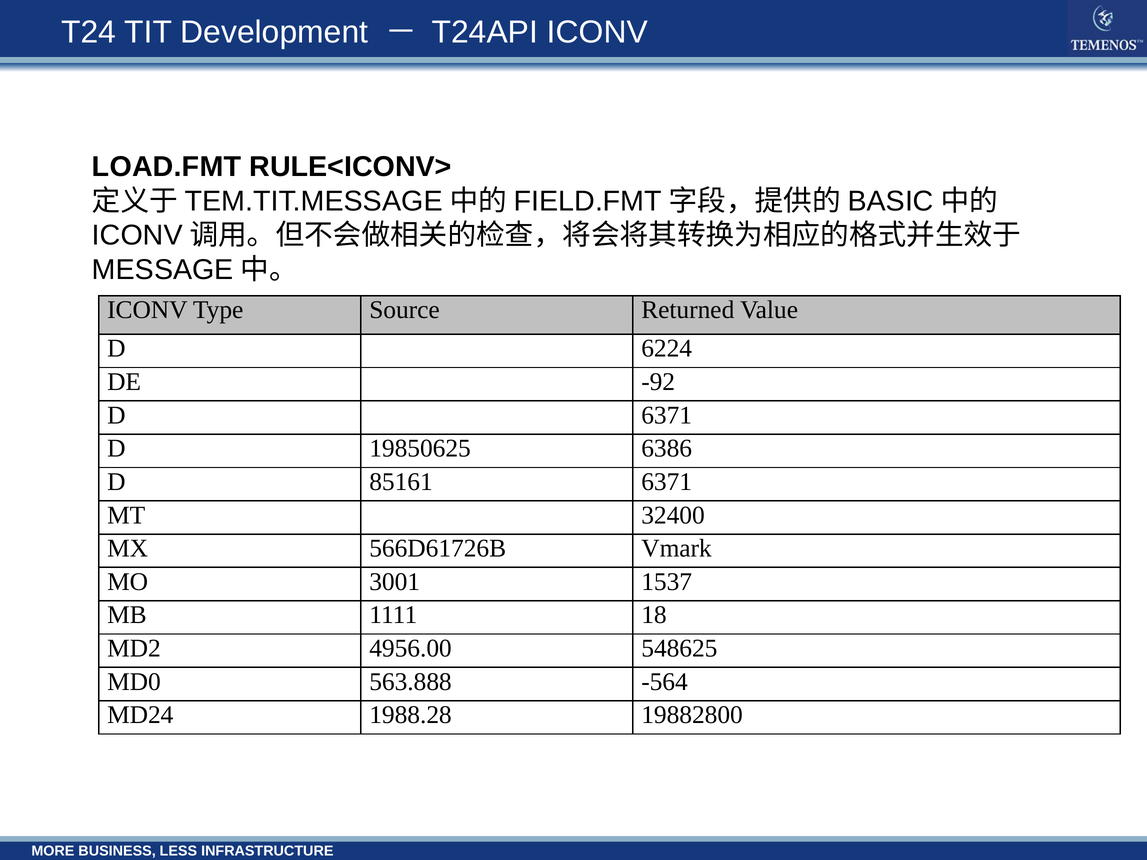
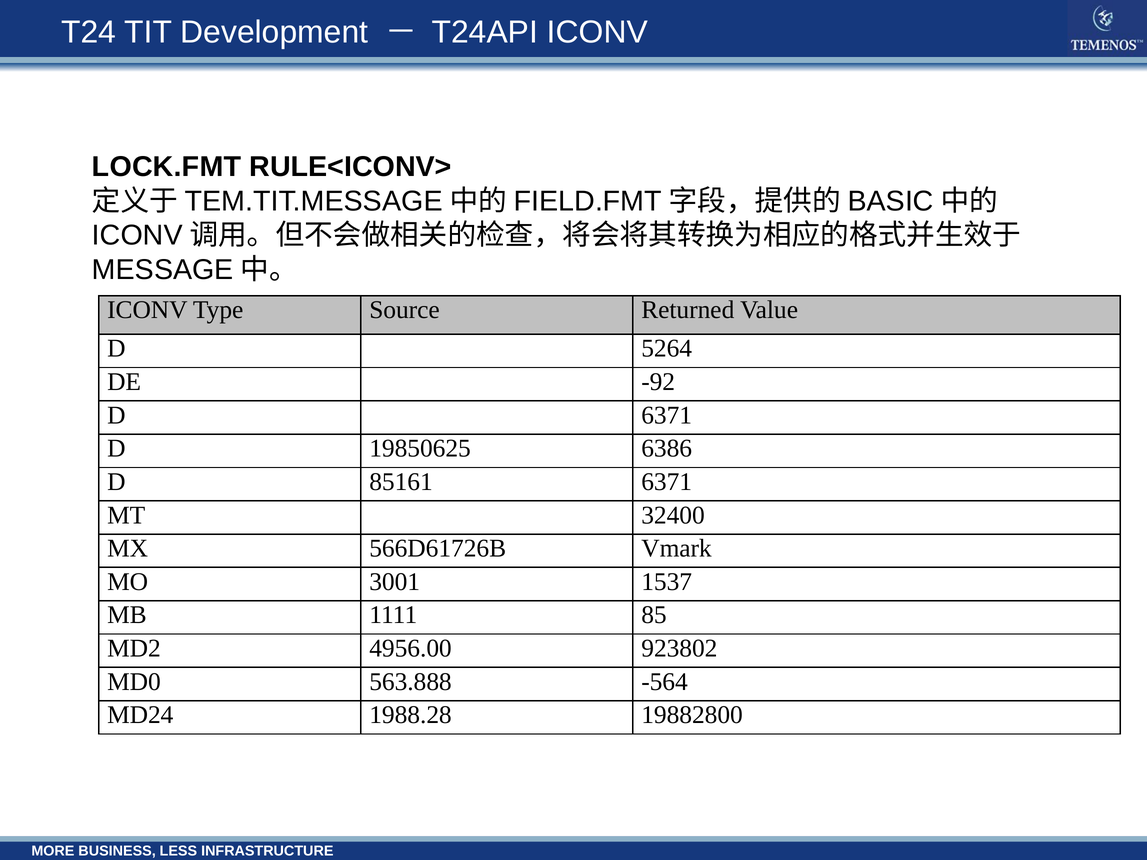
LOAD.FMT: LOAD.FMT -> LOCK.FMT (167, 167)
6224: 6224 -> 5264 (667, 349)
18: 18 -> 85 (654, 615)
548625: 548625 -> 923802 (679, 649)
